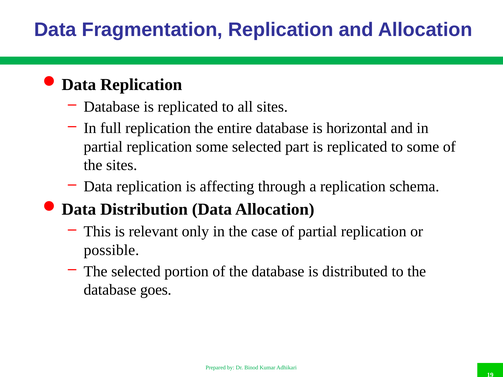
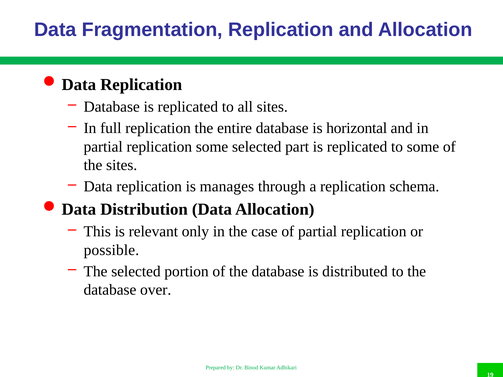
affecting: affecting -> manages (227, 187)
goes: goes -> over (156, 290)
